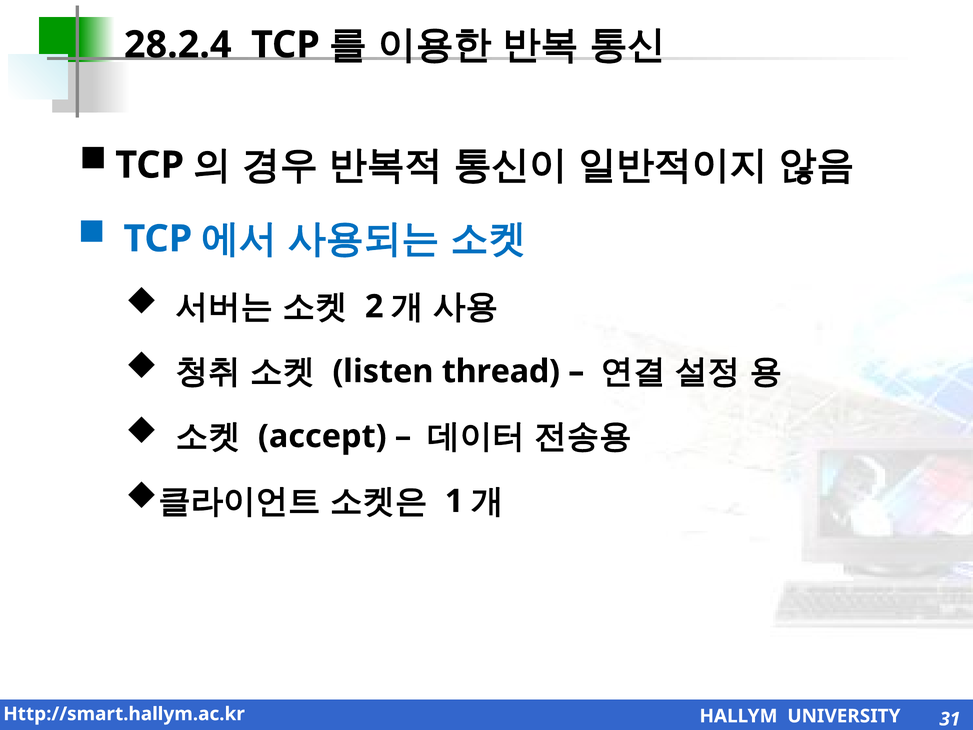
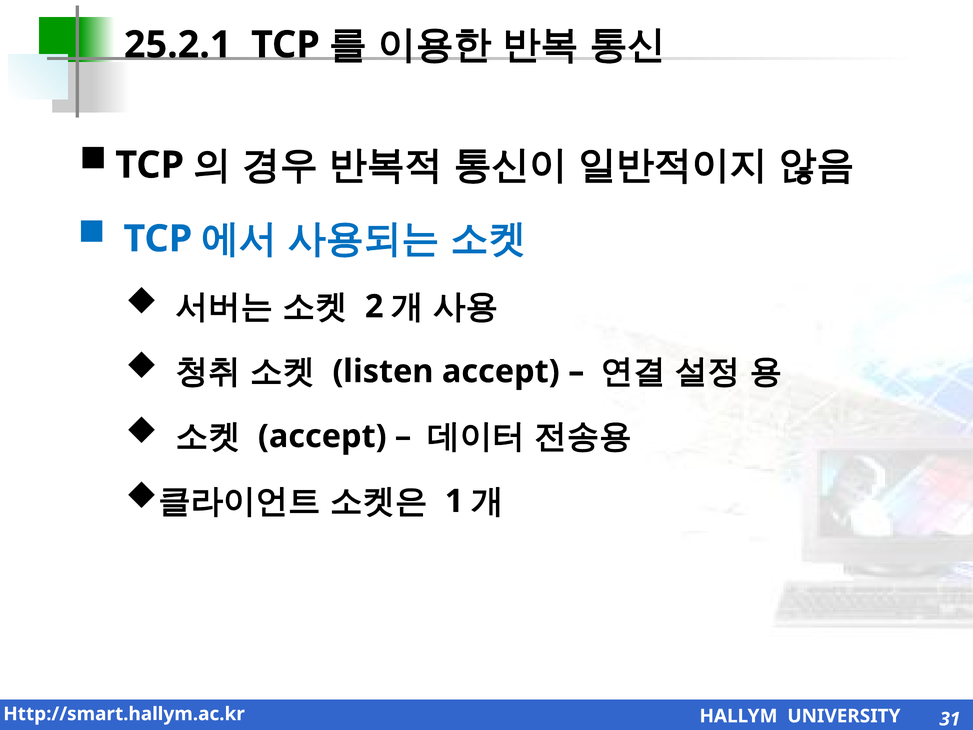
28.2.4: 28.2.4 -> 25.2.1 (178, 45)
listen thread: thread -> accept (501, 371)
